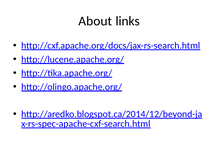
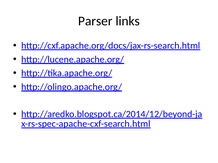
About: About -> Parser (95, 21)
